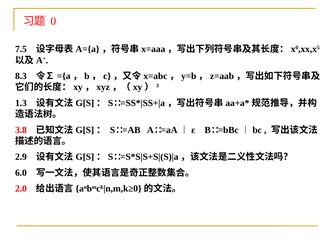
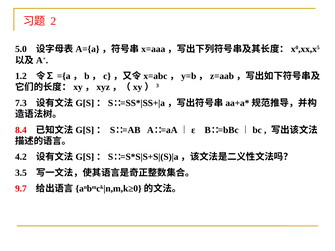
0: 0 -> 2 (53, 21)
7.5: 7.5 -> 5.0 (21, 49)
8.3: 8.3 -> 1.2 (21, 76)
1.3: 1.3 -> 7.3 (21, 103)
3.8: 3.8 -> 8.4 (21, 130)
2.9: 2.9 -> 4.2 (21, 157)
6.0: 6.0 -> 3.5 (21, 173)
2.0: 2.0 -> 9.7 (21, 189)
